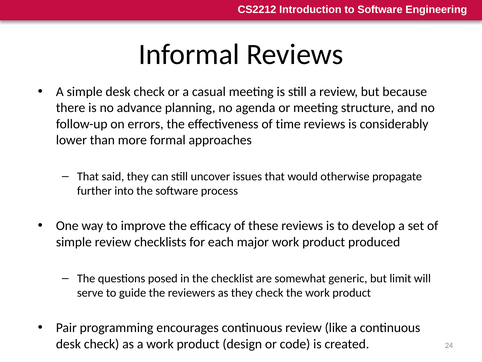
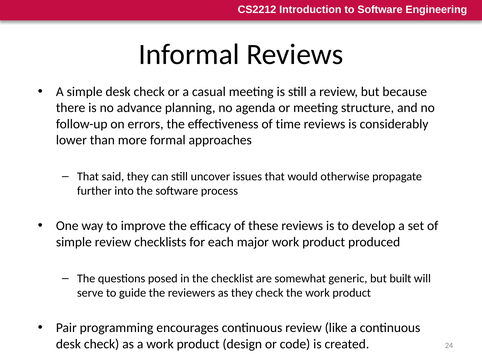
limit: limit -> built (400, 278)
